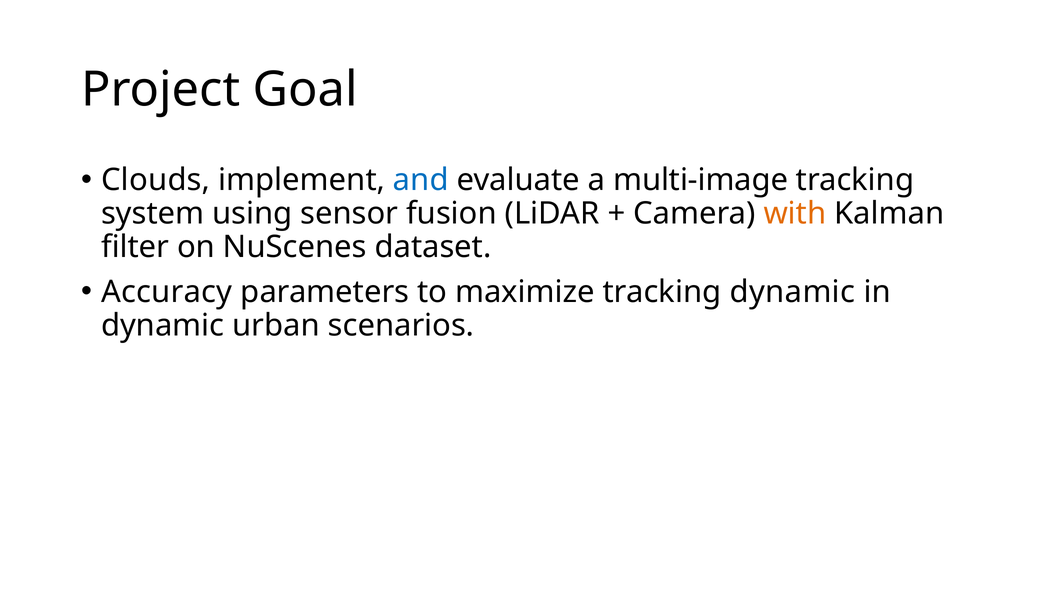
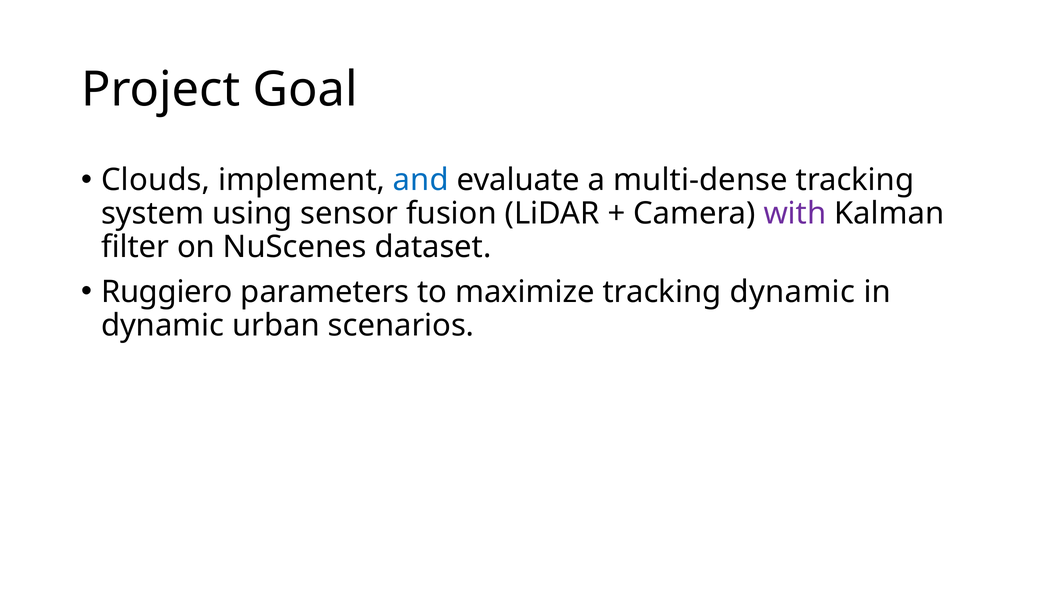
multi-image: multi-image -> multi-dense (701, 180)
with colour: orange -> purple (795, 213)
Accuracy: Accuracy -> Ruggiero (167, 292)
